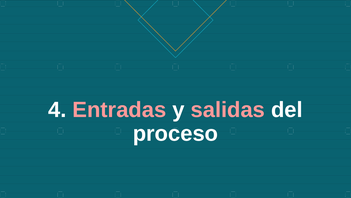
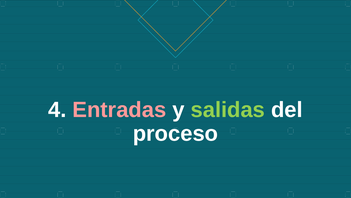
salidas colour: pink -> light green (228, 109)
